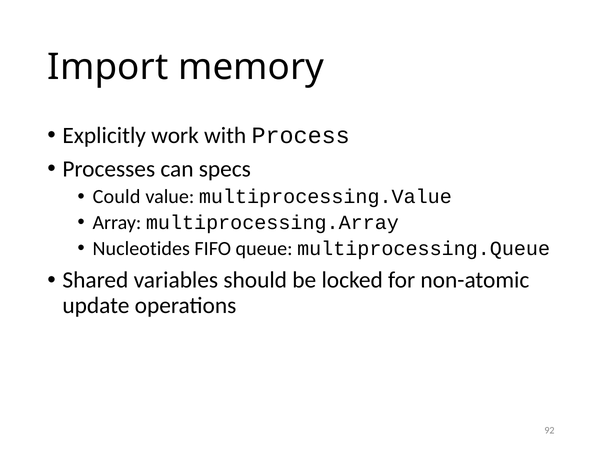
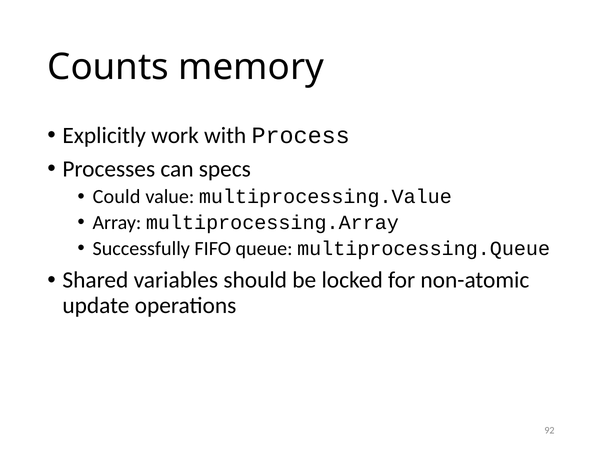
Import: Import -> Counts (108, 67)
Nucleotides: Nucleotides -> Successfully (141, 249)
